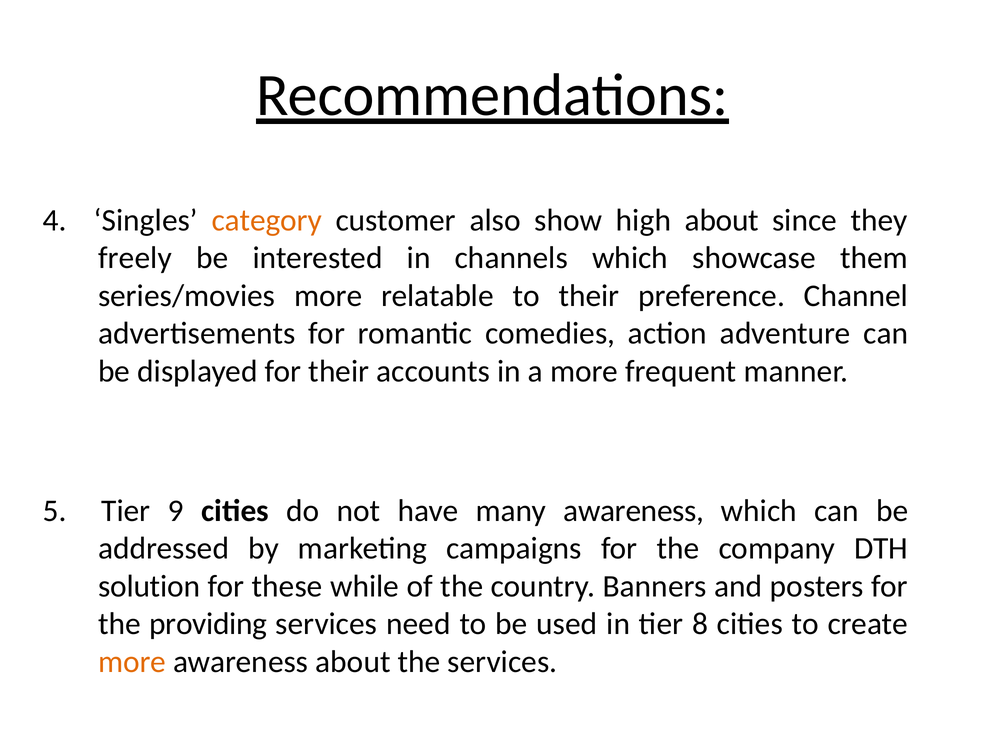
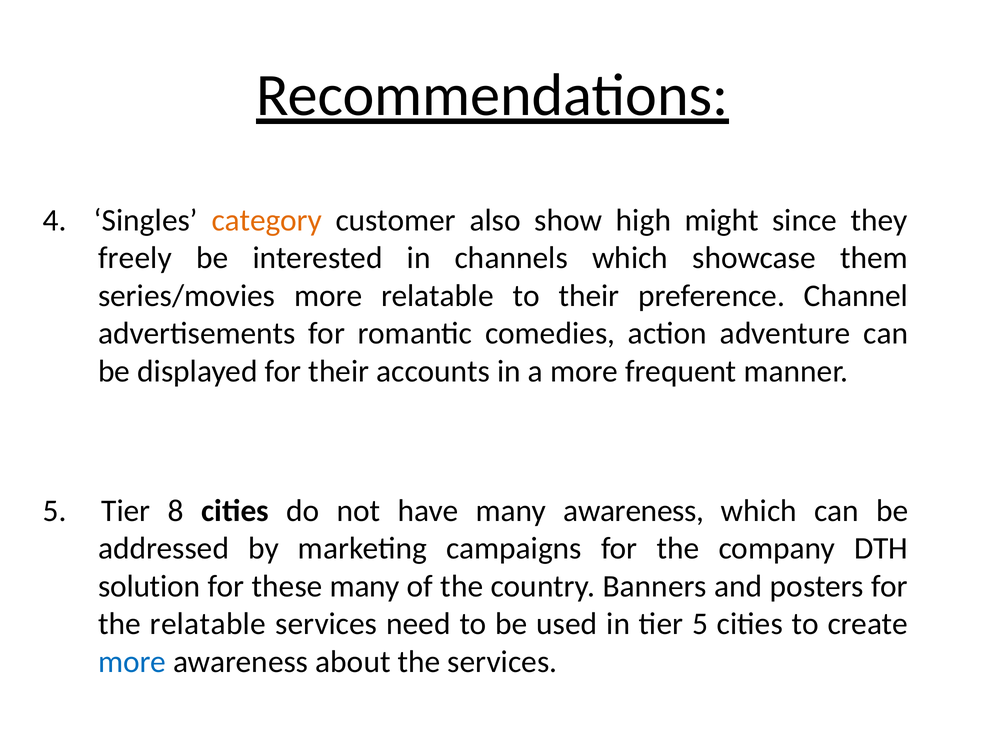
high about: about -> might (722, 220)
9: 9 -> 8 (176, 511)
these while: while -> many (365, 586)
the providing: providing -> relatable (208, 624)
tier 8: 8 -> 5 (700, 624)
more colour: orange -> blue (132, 662)
